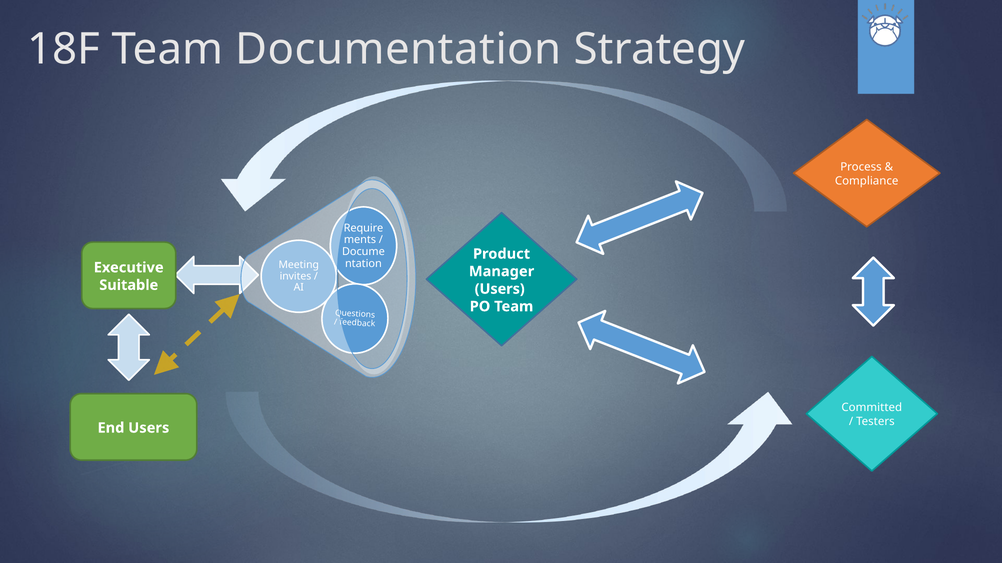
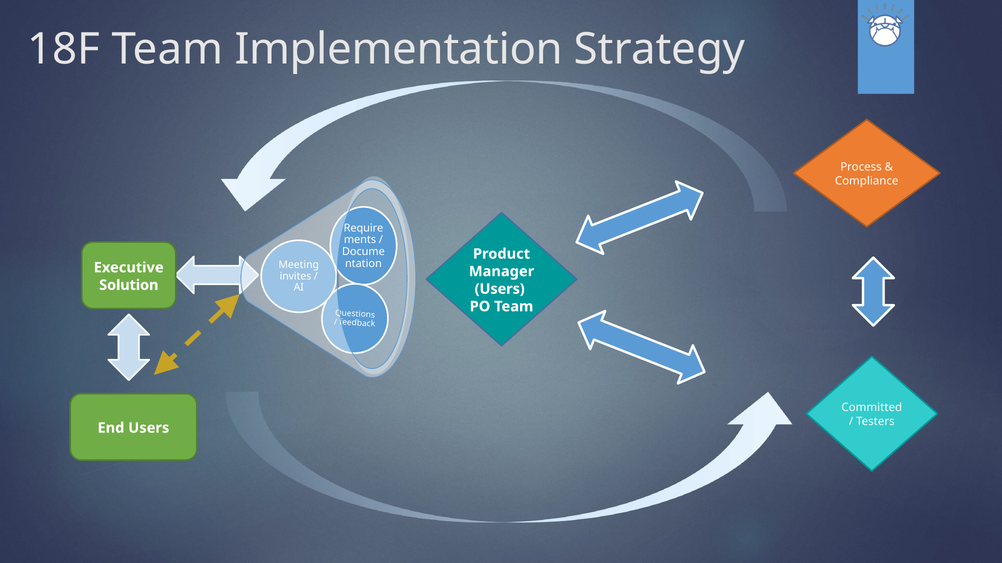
Documentation: Documentation -> Implementation (399, 50)
Suitable: Suitable -> Solution (129, 285)
